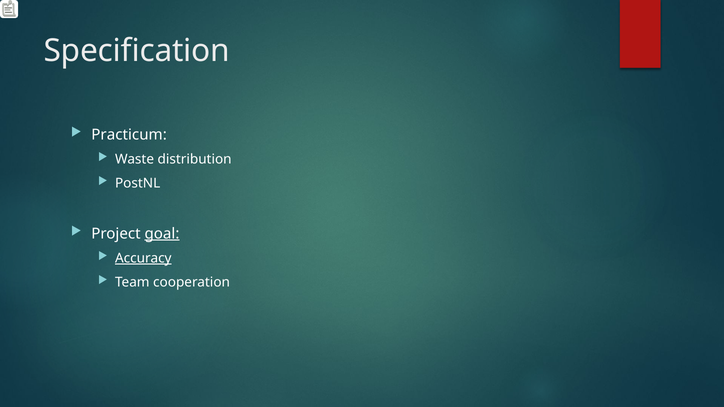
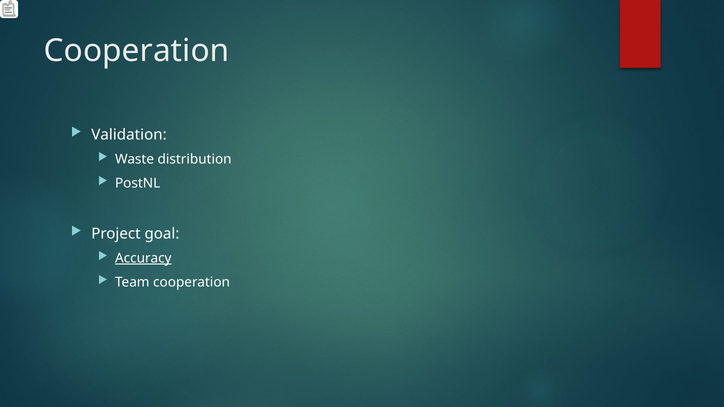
Specification: Specification -> Cooperation (137, 51)
Practicum: Practicum -> Validation (129, 135)
goal underline: present -> none (162, 234)
